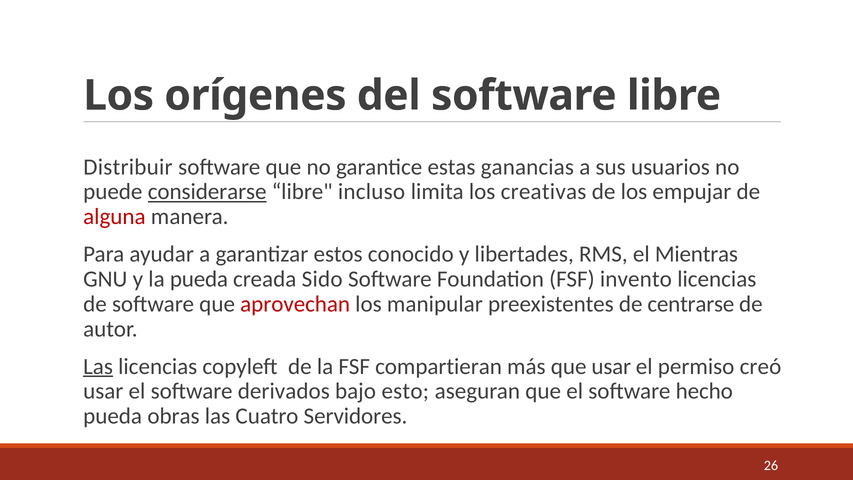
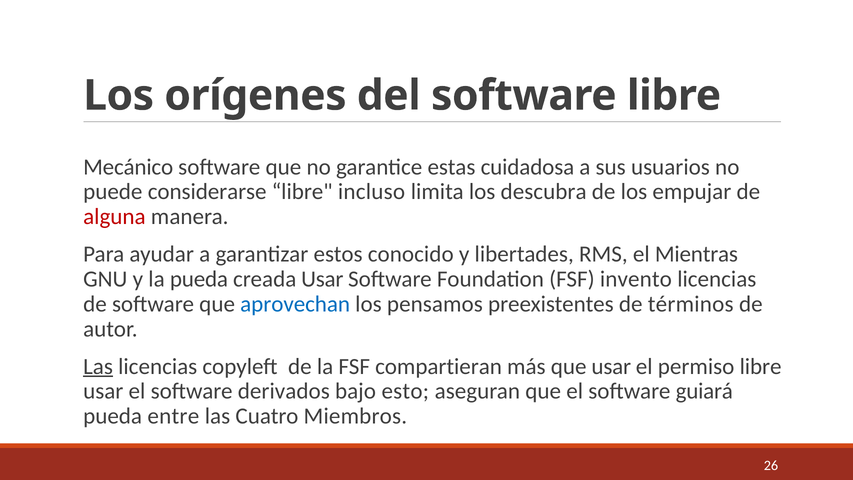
Distribuir: Distribuir -> Mecánico (128, 167)
ganancias: ganancias -> cuidadosa (527, 167)
considerarse underline: present -> none (207, 192)
creativas: creativas -> descubra (544, 192)
creada Sido: Sido -> Usar (322, 279)
aprovechan colour: red -> blue (295, 304)
manipular: manipular -> pensamos (435, 304)
centrarse: centrarse -> términos (691, 304)
permiso creó: creó -> libre (761, 366)
hecho: hecho -> guiará (704, 391)
obras: obras -> entre (173, 416)
Servidores: Servidores -> Miembros (355, 416)
